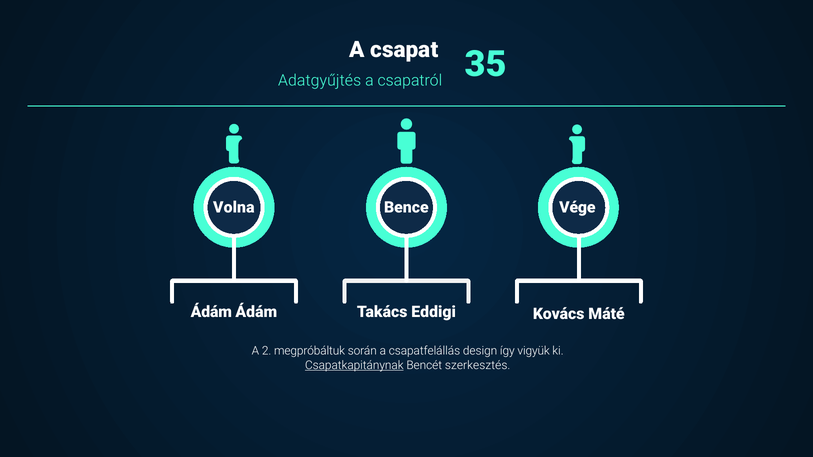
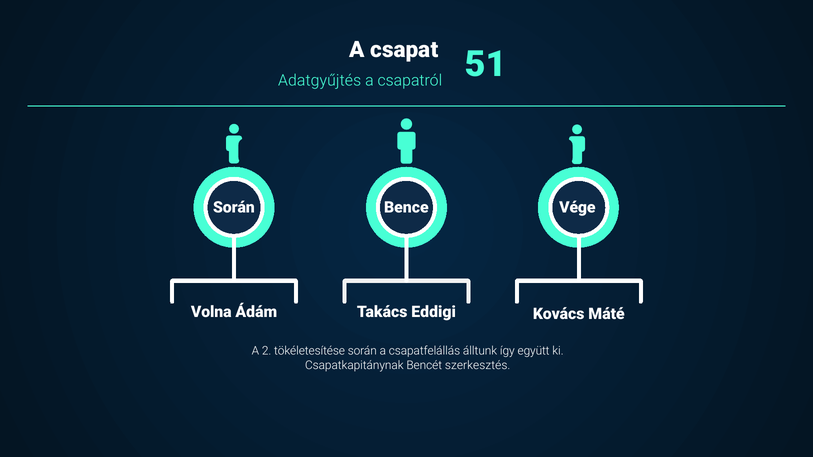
35: 35 -> 51 (486, 64)
Volna: Volna -> Során (234, 208)
Ádám: Ádám -> Volna (211, 312)
megpróbáltuk: megpróbáltuk -> tökéletesítése (310, 351)
design: design -> álltunk (480, 351)
vigyük: vigyük -> együtt (534, 351)
Csapatkapitánynak underline: present -> none (354, 365)
